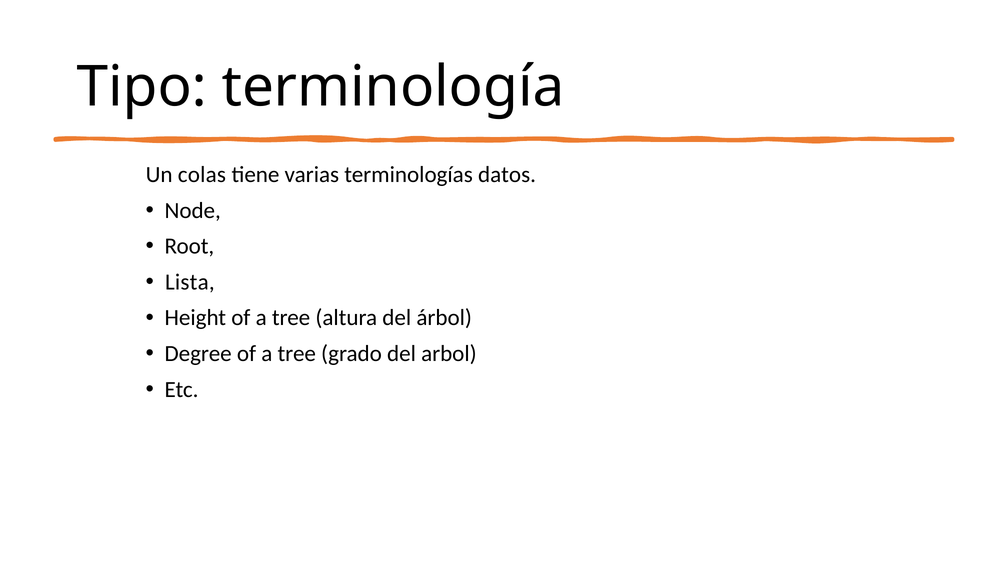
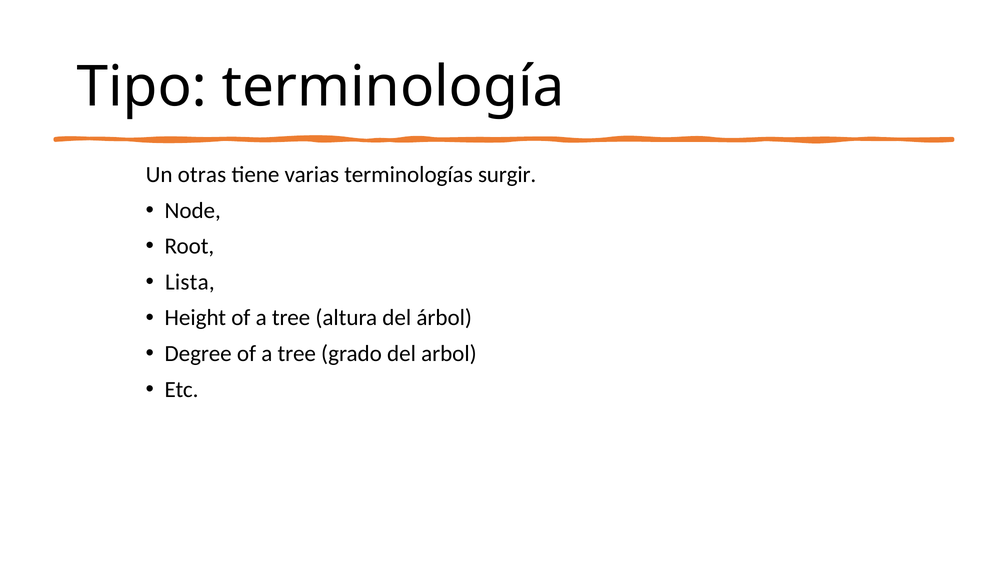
colas: colas -> otras (202, 175)
datos: datos -> surgir (507, 175)
